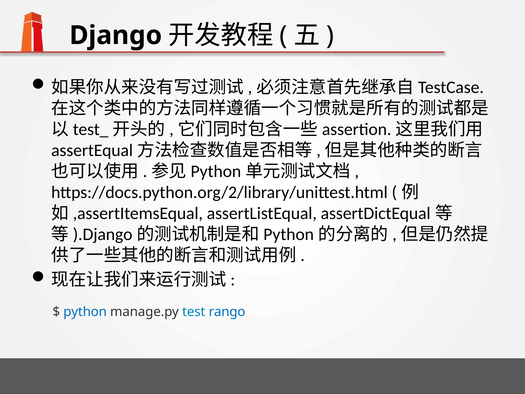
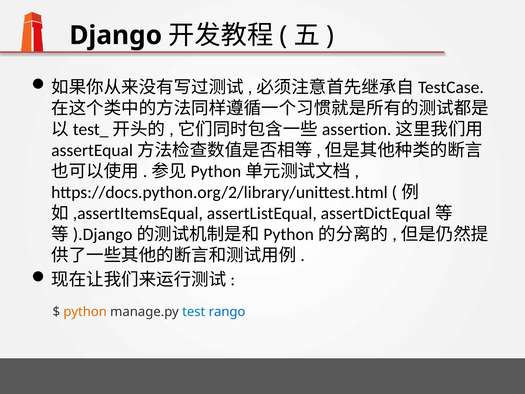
python colour: blue -> orange (85, 312)
